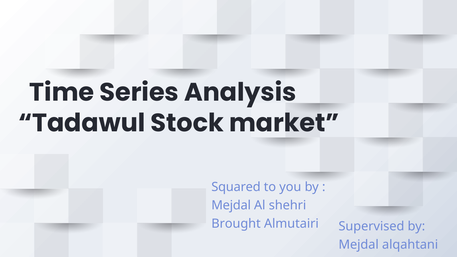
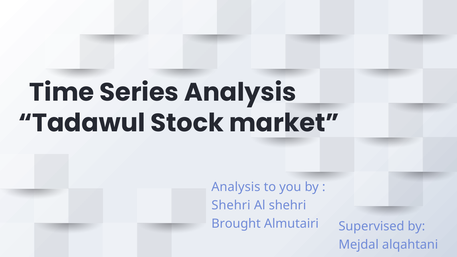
Squared: Squared -> Analysis (236, 187)
Mejdal: Mejdal -> Shehri (231, 205)
